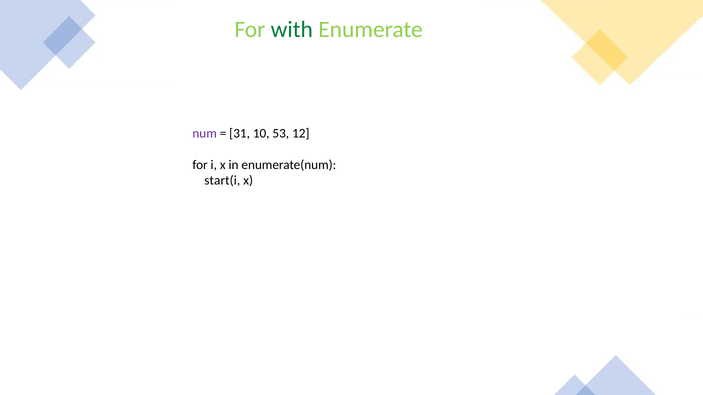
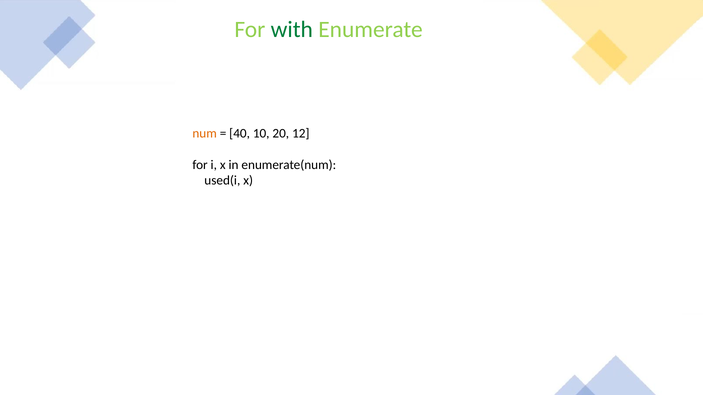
num colour: purple -> orange (205, 133)
31: 31 -> 40 (240, 133)
53: 53 -> 20 (281, 133)
start(i: start(i -> used(i (222, 181)
